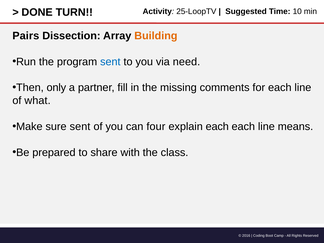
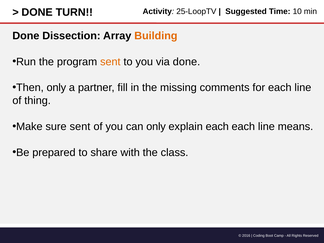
Pairs: Pairs -> Done (26, 36)
sent colour: blue -> orange (110, 62)
via need: need -> done (187, 62)
what: what -> thing (38, 101)
can four: four -> only (156, 127)
